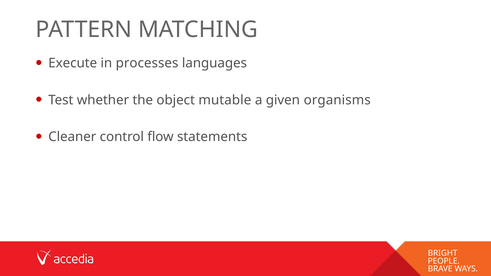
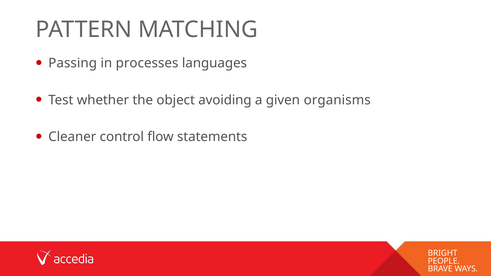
Execute: Execute -> Passing (73, 63)
mutable: mutable -> avoiding (225, 100)
